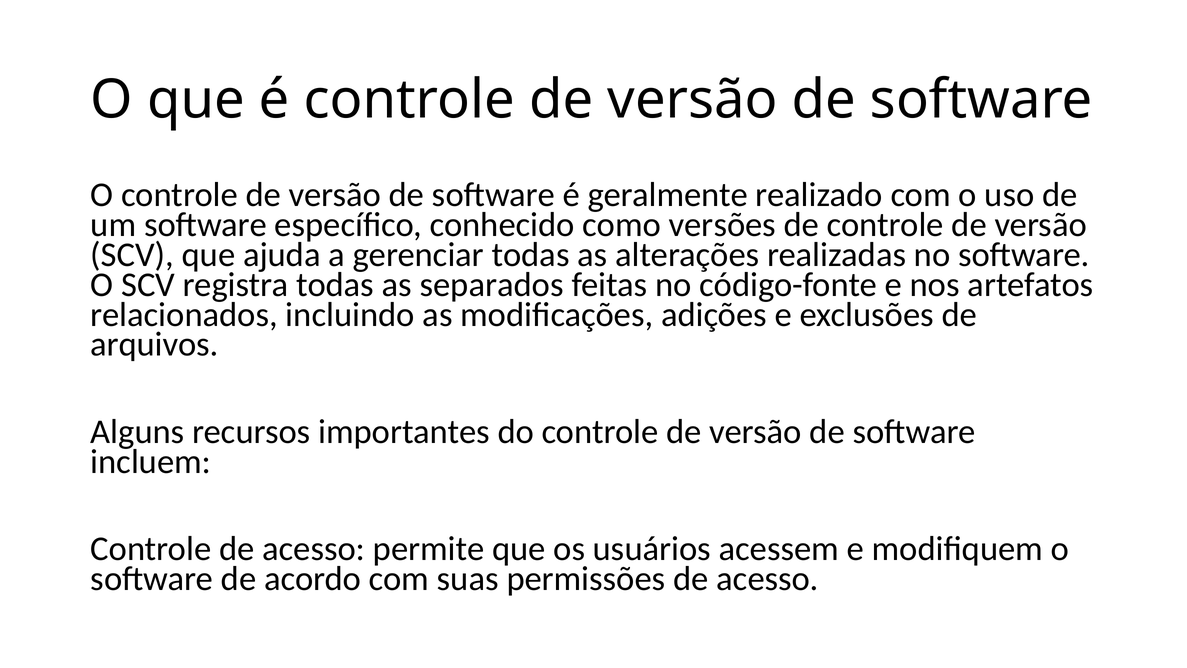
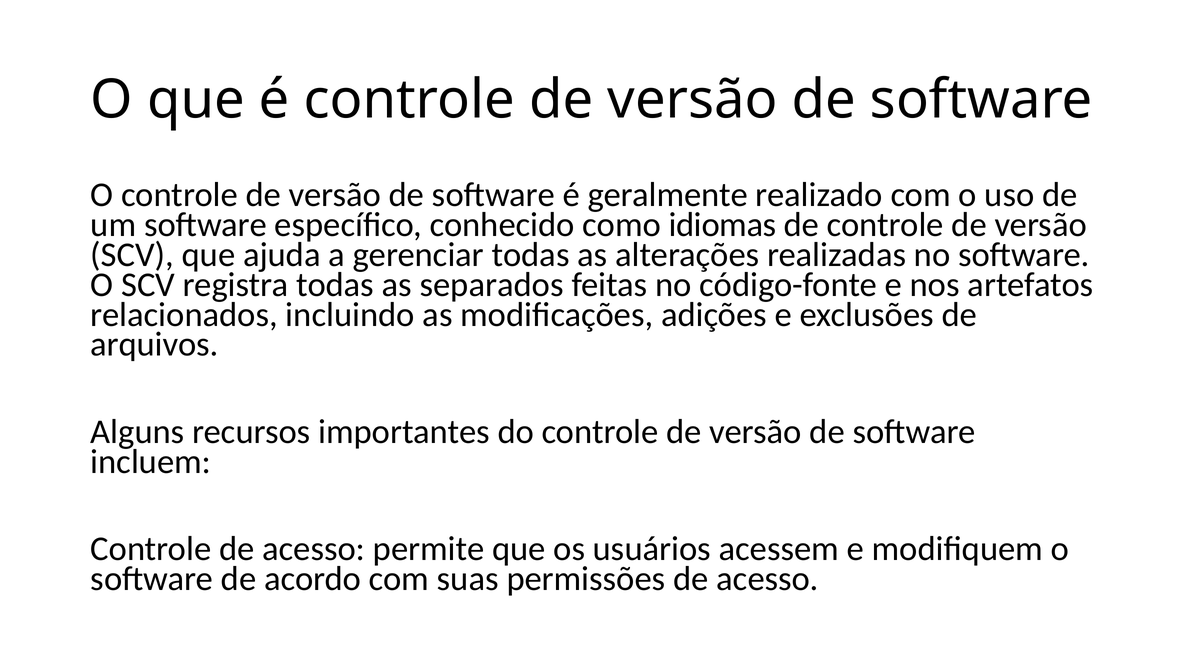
versões: versões -> idiomas (722, 225)
